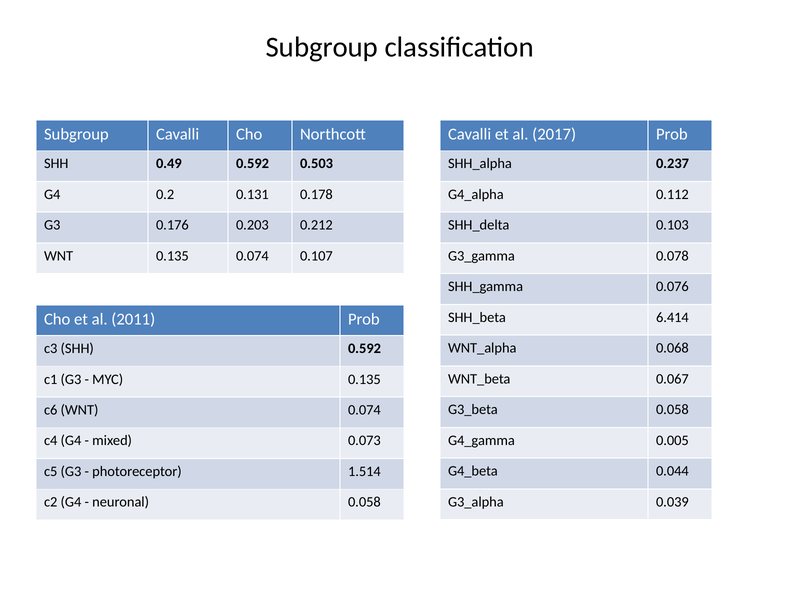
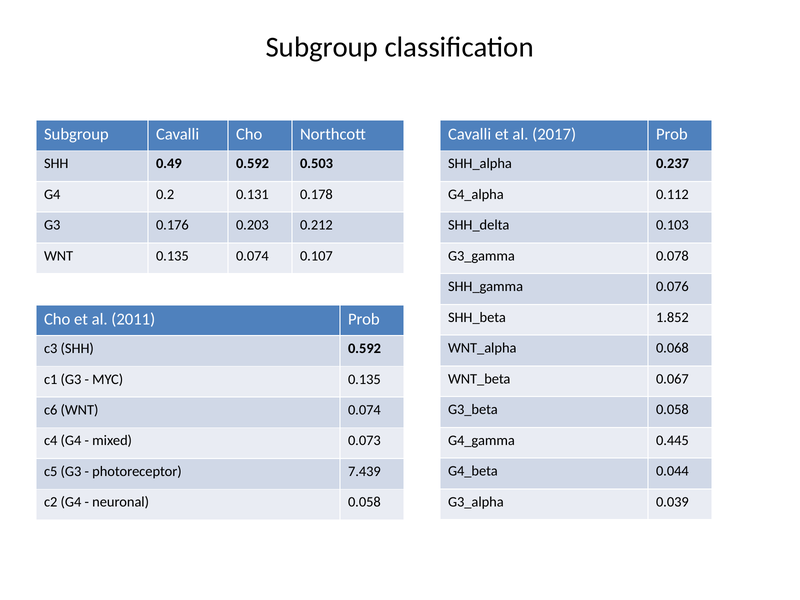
6.414: 6.414 -> 1.852 (672, 317)
0.005: 0.005 -> 0.445 (672, 440)
1.514: 1.514 -> 7.439 (364, 471)
